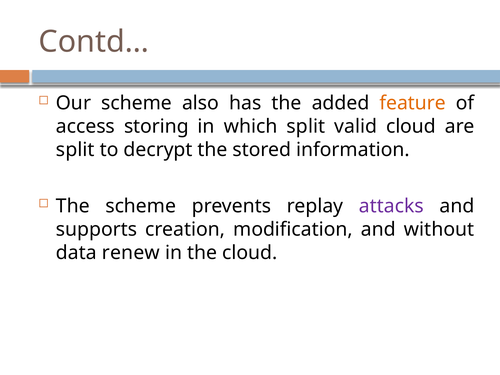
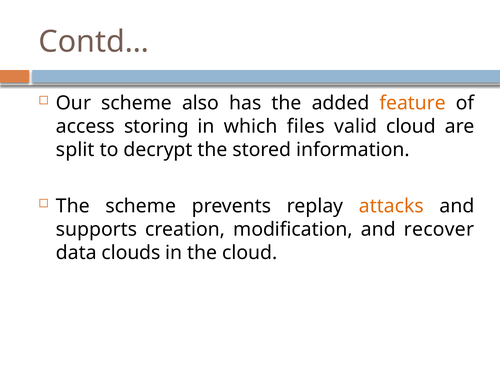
which split: split -> files (306, 126)
attacks colour: purple -> orange (391, 206)
without: without -> recover (439, 229)
renew: renew -> clouds (131, 253)
